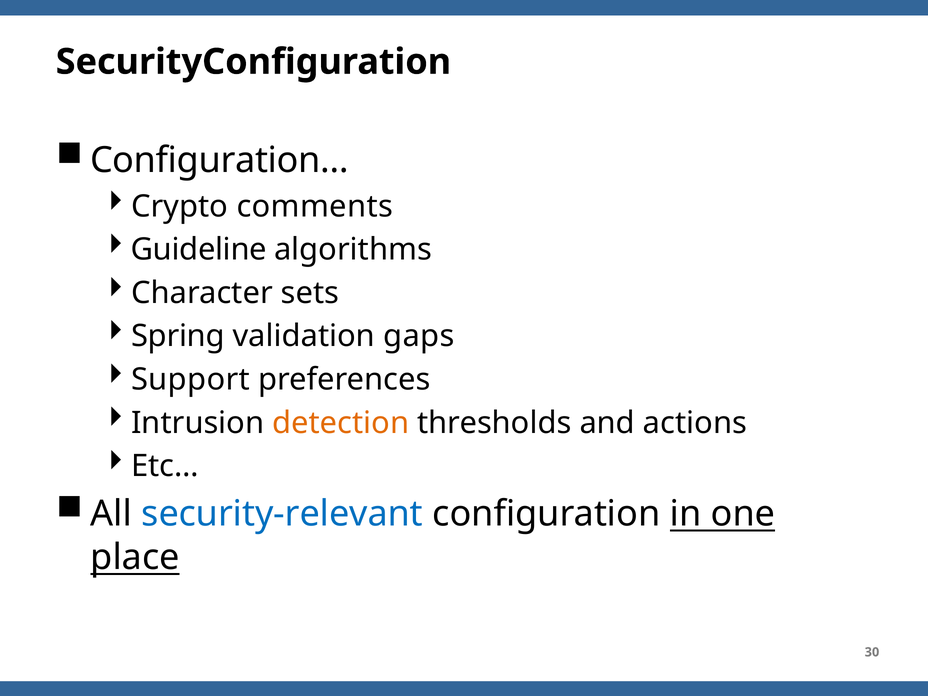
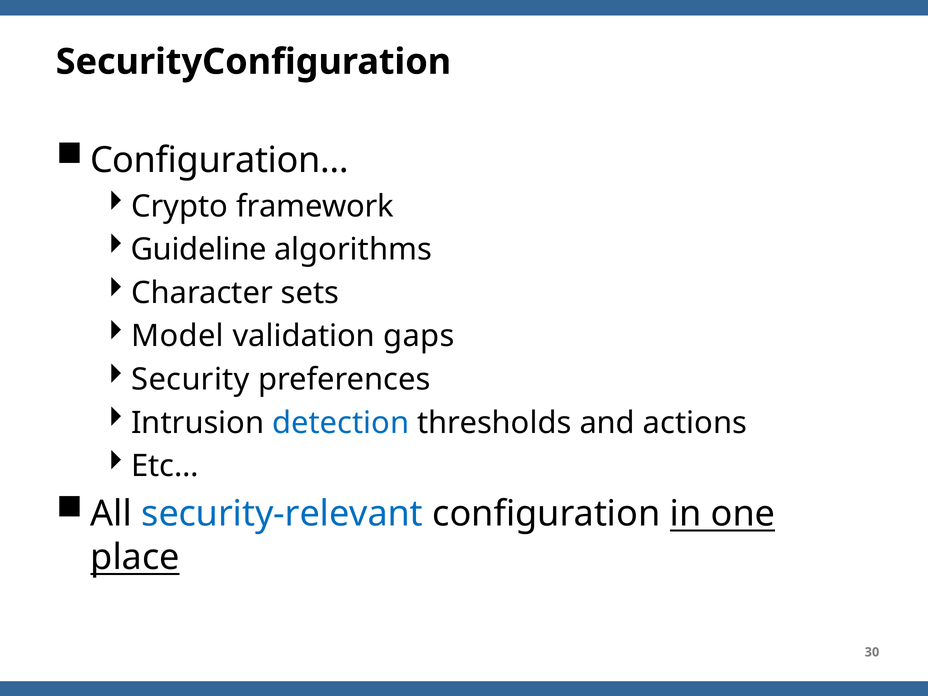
comments: comments -> framework (315, 206)
Spring: Spring -> Model (178, 336)
Support: Support -> Security (190, 380)
detection colour: orange -> blue (341, 423)
